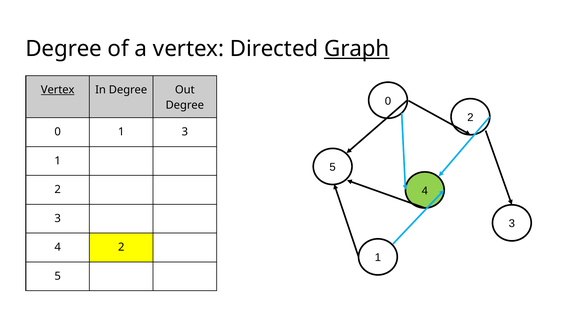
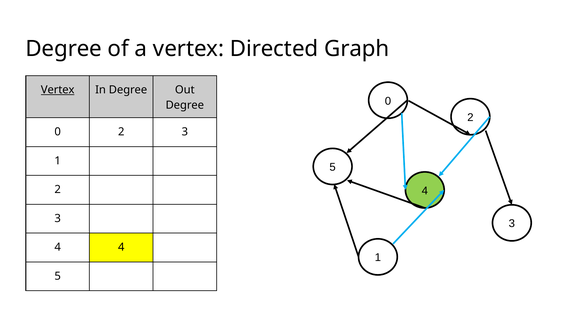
Graph underline: present -> none (357, 49)
0 1: 1 -> 2 (121, 132)
4 2: 2 -> 4 (121, 247)
